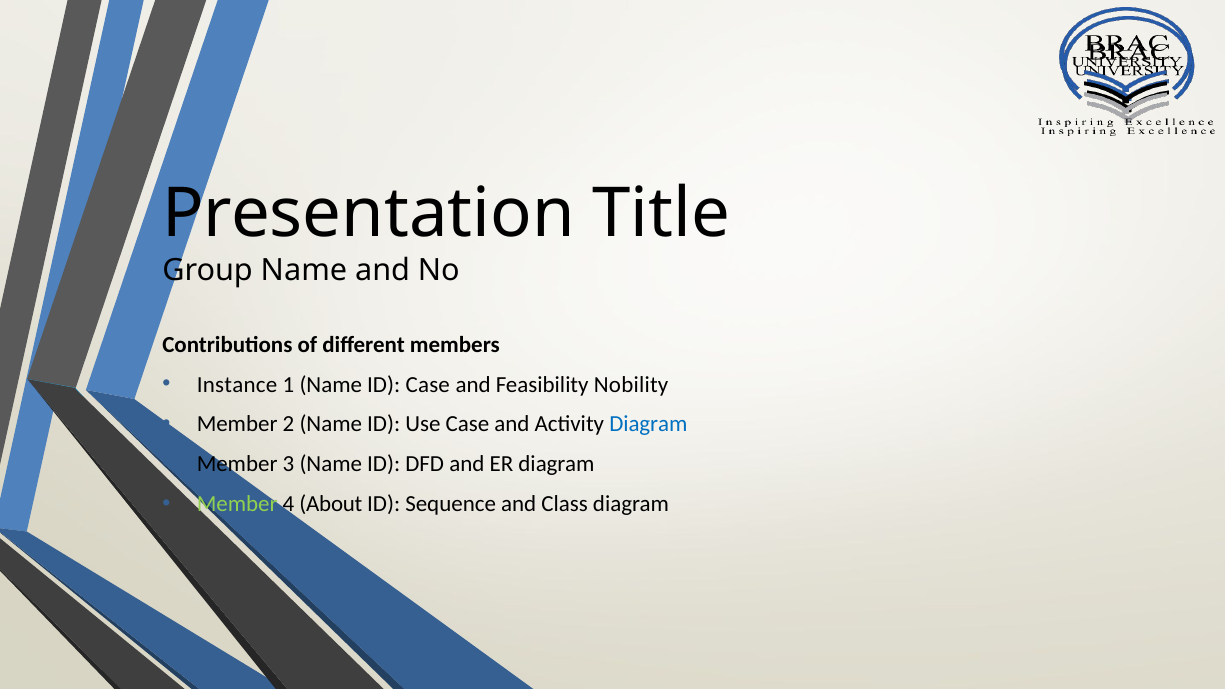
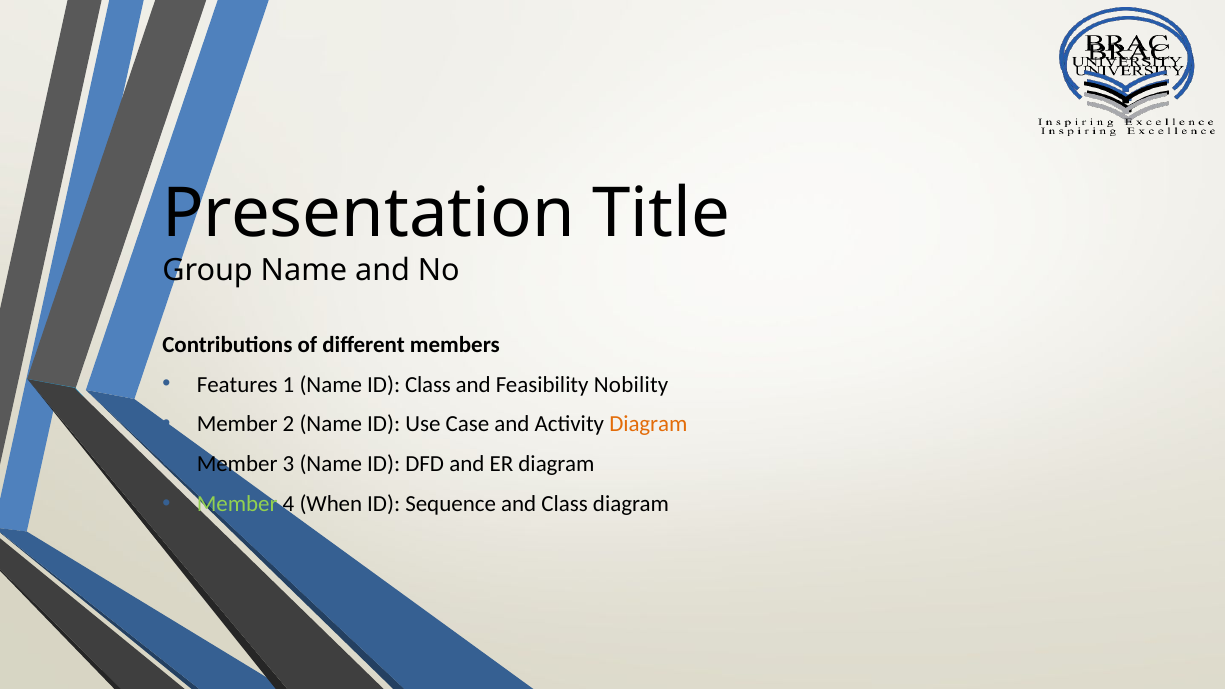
Instance: Instance -> Features (237, 385)
ID Case: Case -> Class (428, 385)
Diagram colour: blue -> orange (648, 424)
About: About -> When (331, 504)
